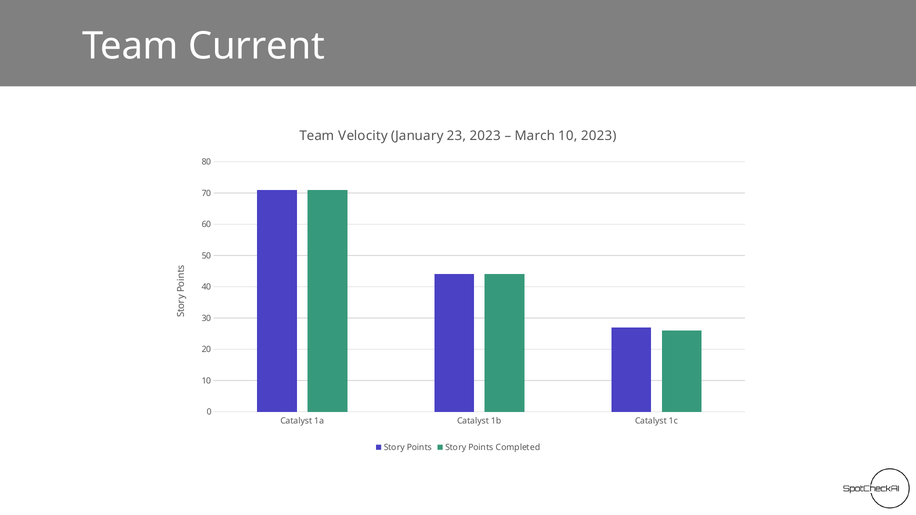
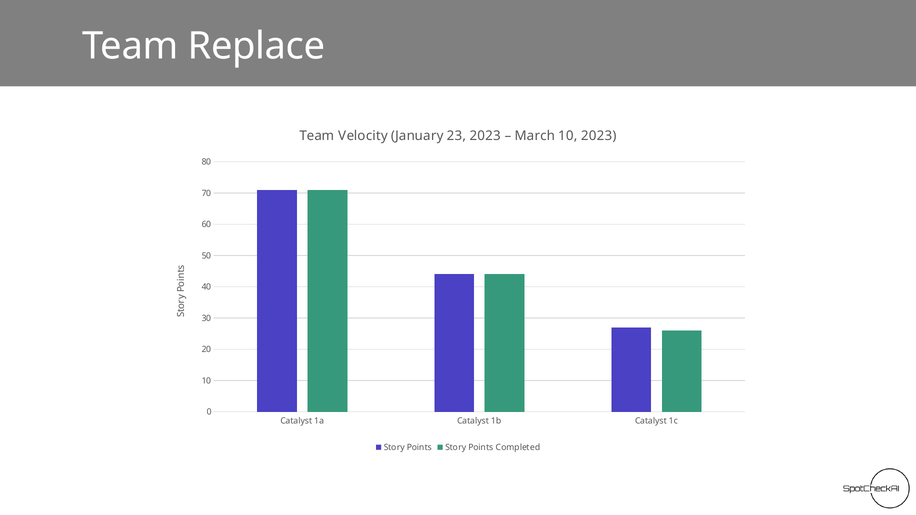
Current: Current -> Replace (257, 46)
